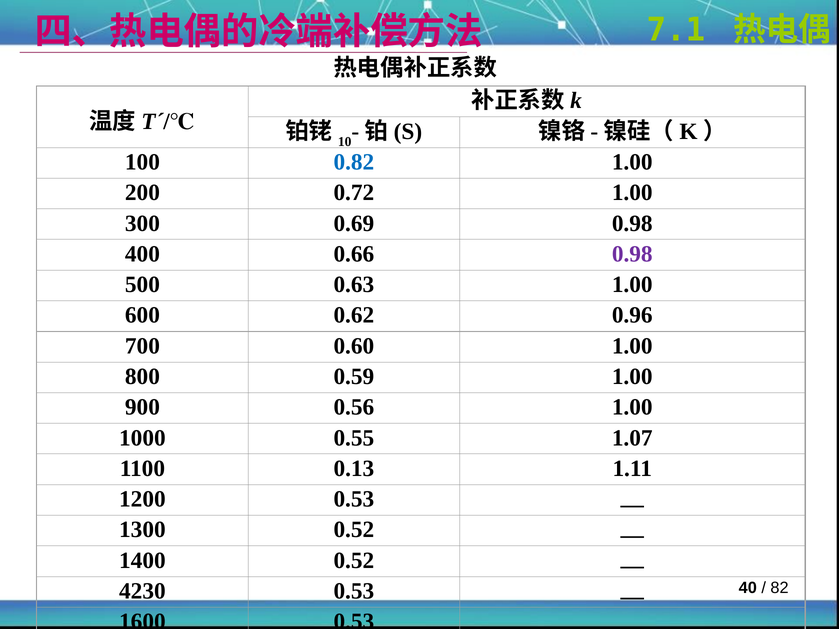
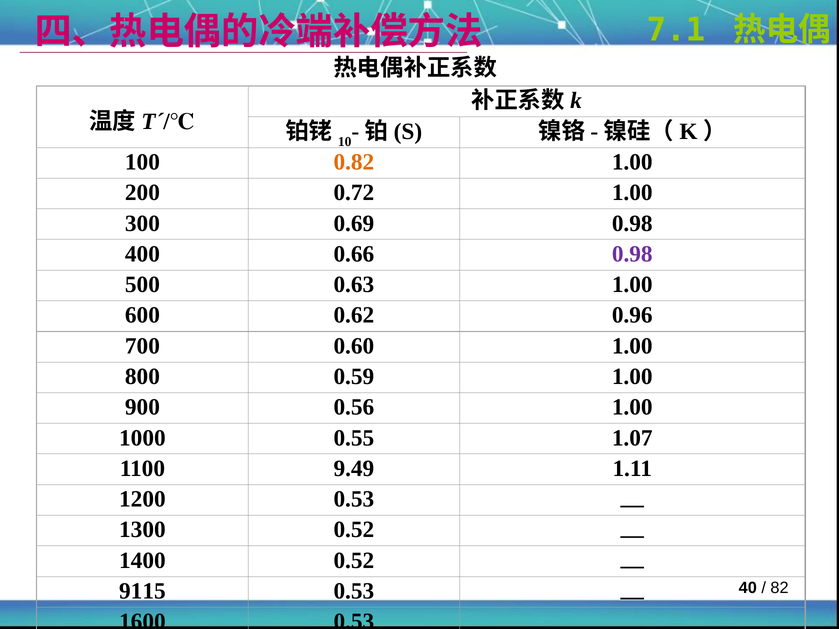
0.82 colour: blue -> orange (354, 162)
0.13: 0.13 -> 9.49 (354, 469)
4230: 4230 -> 9115 (142, 591)
